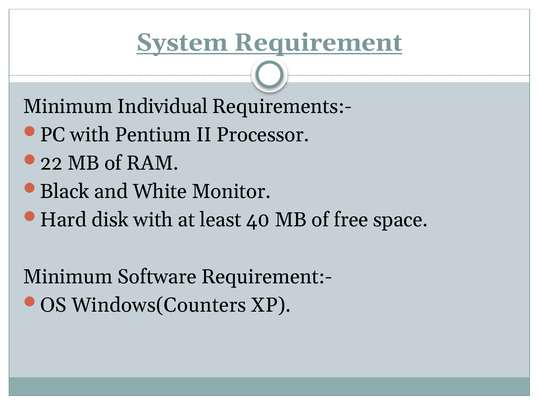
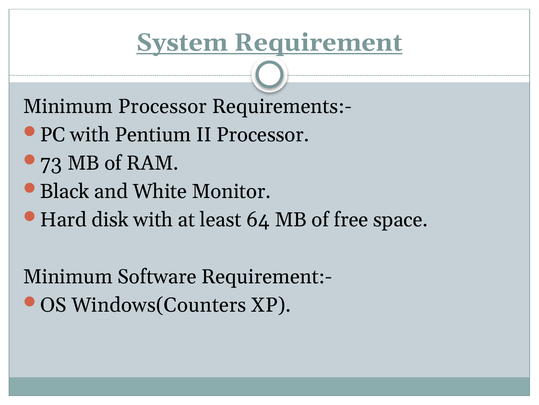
Minimum Individual: Individual -> Processor (162, 106)
22: 22 -> 73 (51, 163)
40: 40 -> 64 (258, 220)
